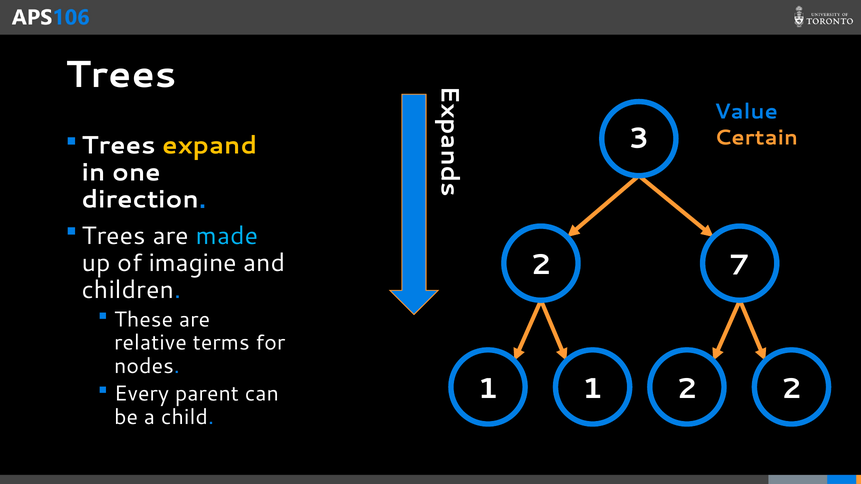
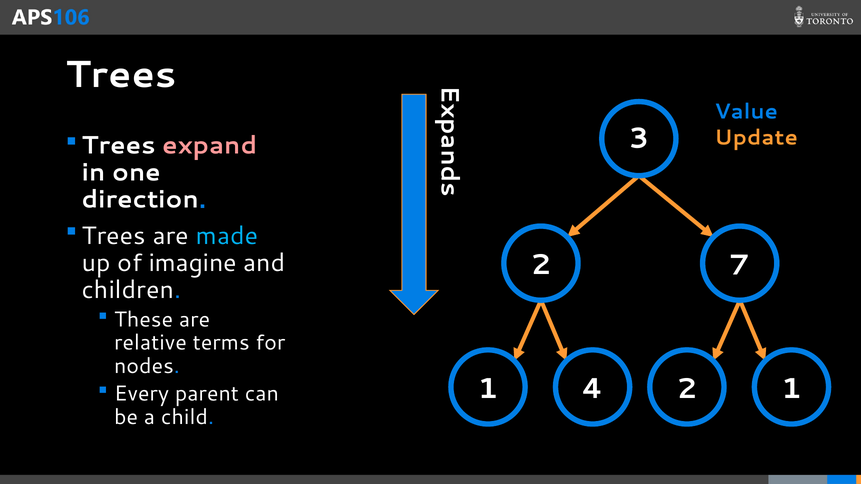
Certain: Certain -> Update (756, 138)
expand colour: yellow -> pink (210, 146)
1 1: 1 -> 4 (593, 389)
2 2: 2 -> 1 (792, 389)
